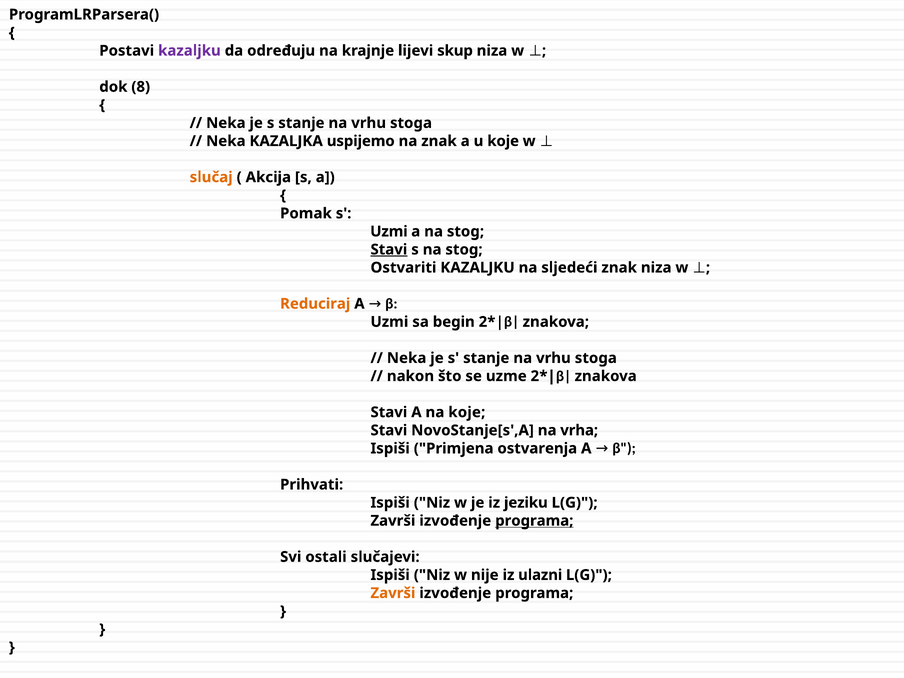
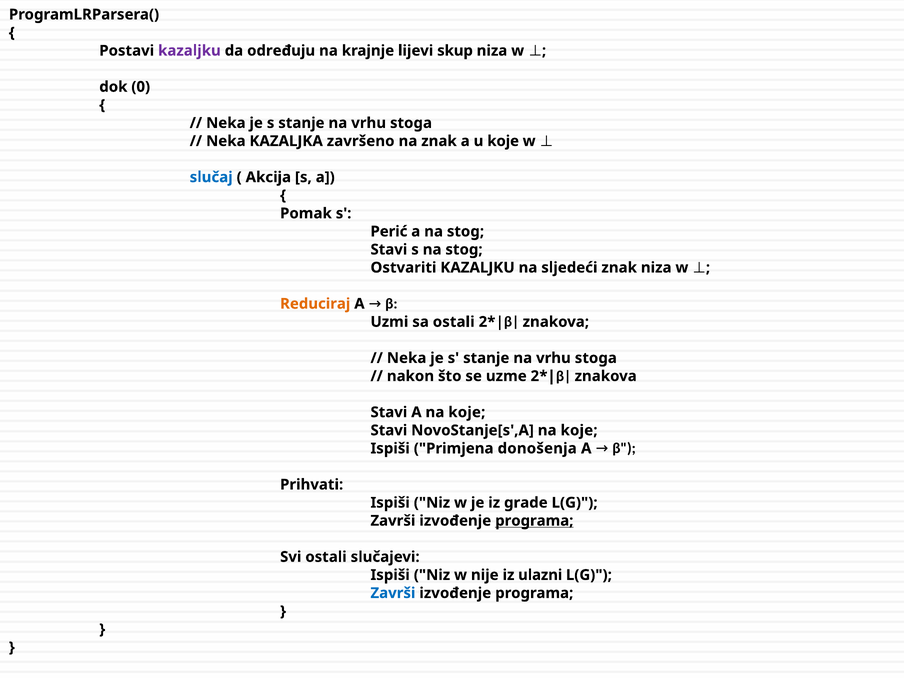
8: 8 -> 0 (141, 87)
uspijemo: uspijemo -> završeno (361, 141)
slučaj colour: orange -> blue (211, 177)
Uzmi: Uzmi -> Perić (389, 231)
Stavi underline: present -> none (389, 250)
sa begin: begin -> ostali (454, 322)
NovoStanje[s',A na vrha: vrha -> koje (579, 430)
ostvarenja: ostvarenja -> donošenja (537, 448)
jeziku: jeziku -> grade (526, 503)
Završi colour: orange -> blue (393, 593)
